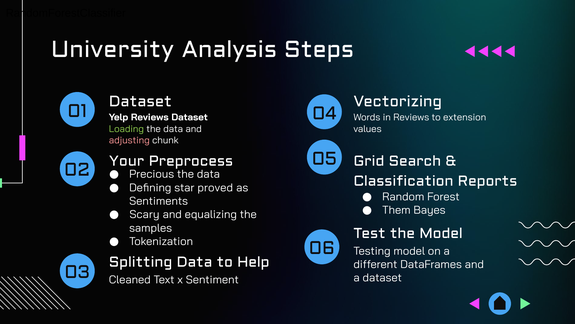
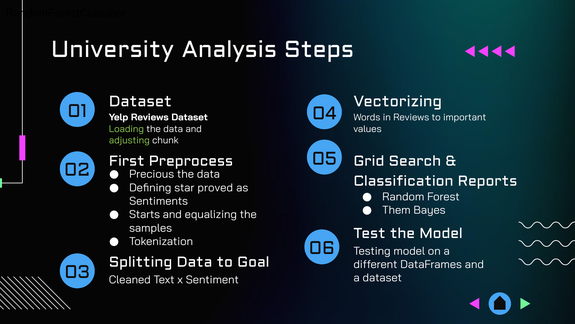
extension: extension -> important (465, 117)
adjusting colour: pink -> light green (129, 140)
Your: Your -> First (127, 161)
Scary: Scary -> Starts (145, 214)
Help: Help -> Goal (253, 262)
